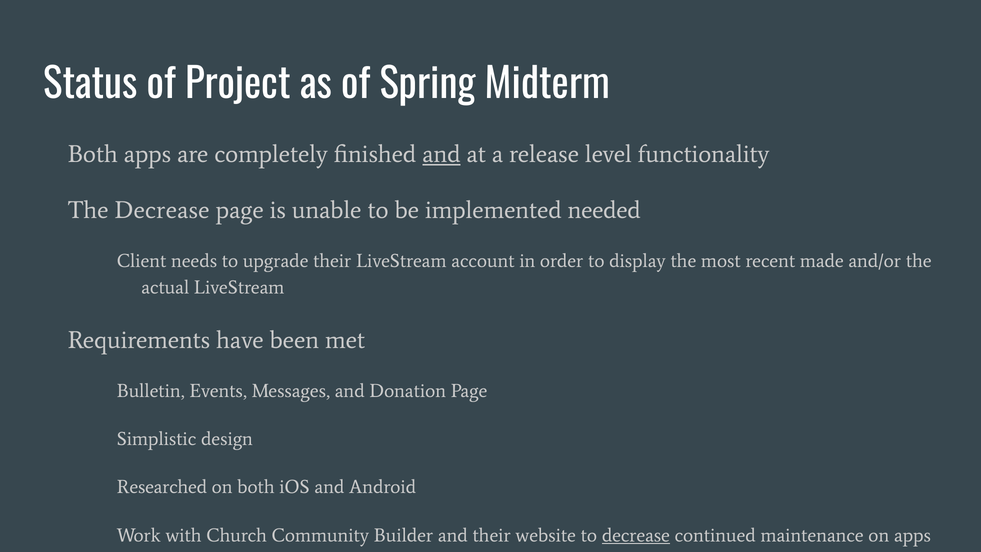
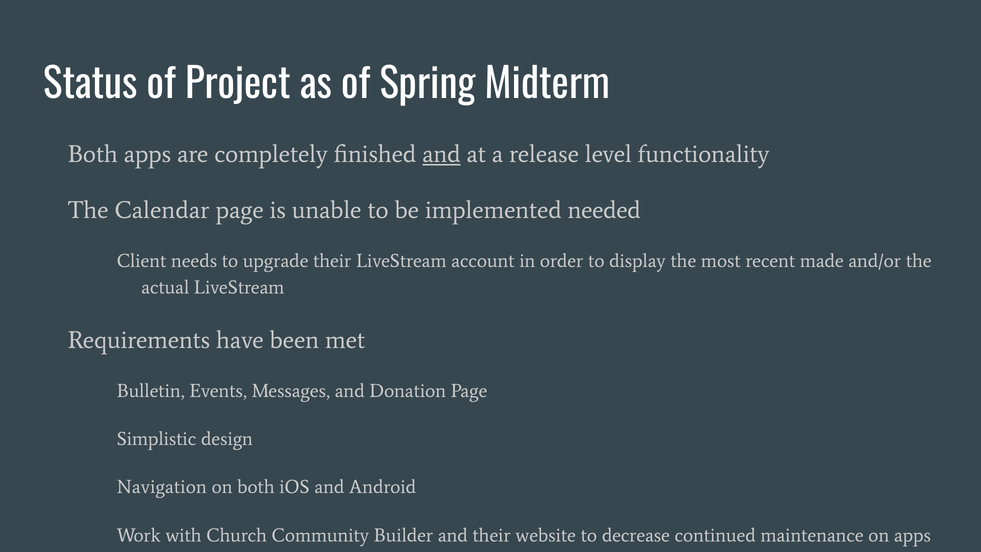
The Decrease: Decrease -> Calendar (162, 210)
Researched: Researched -> Navigation (162, 487)
decrease underline: present -> none (636, 535)
